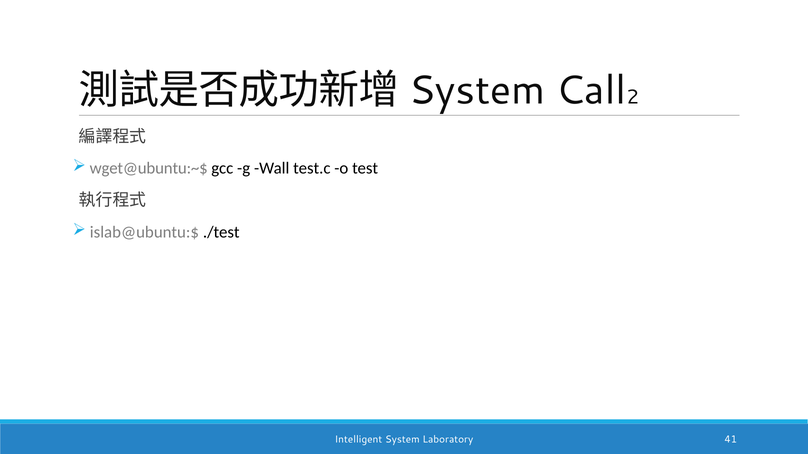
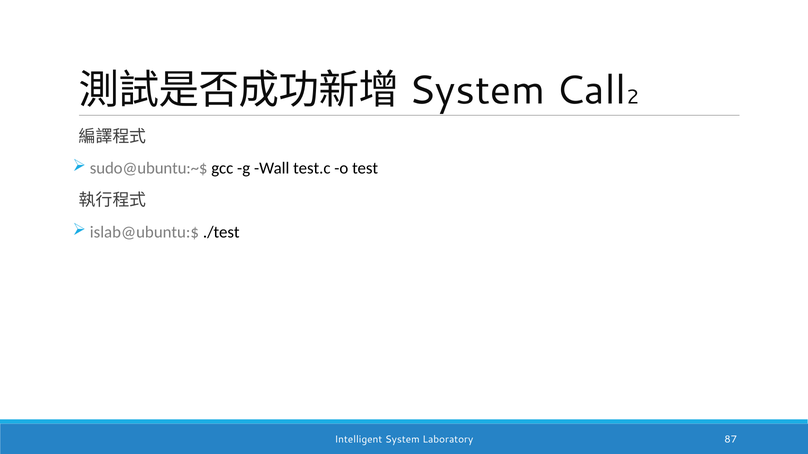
wget@ubuntu:~$: wget@ubuntu:~$ -> sudo@ubuntu:~$ (149, 169)
41: 41 -> 87 (731, 440)
